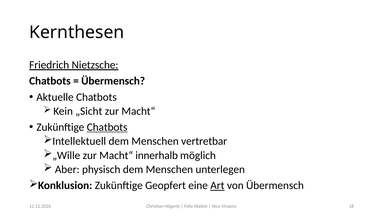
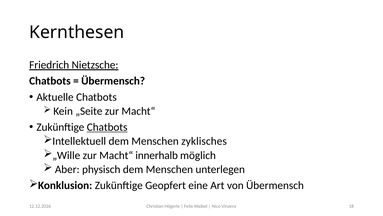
„Sicht: „Sicht -> „Seite (89, 111)
vertretbar: vertretbar -> zyklisches (204, 141)
Art underline: present -> none (217, 185)
